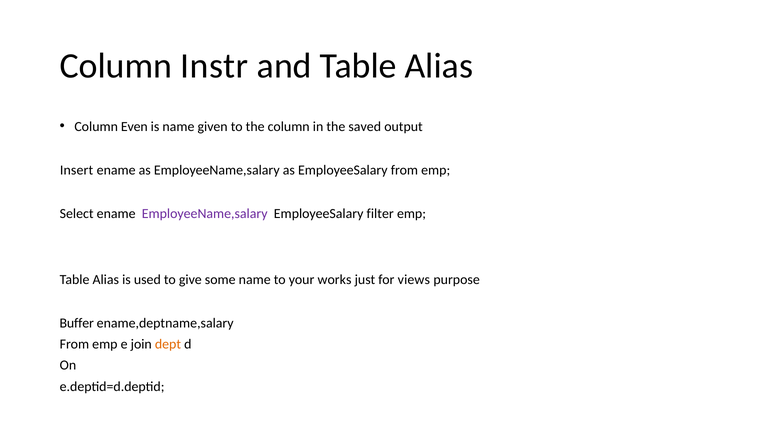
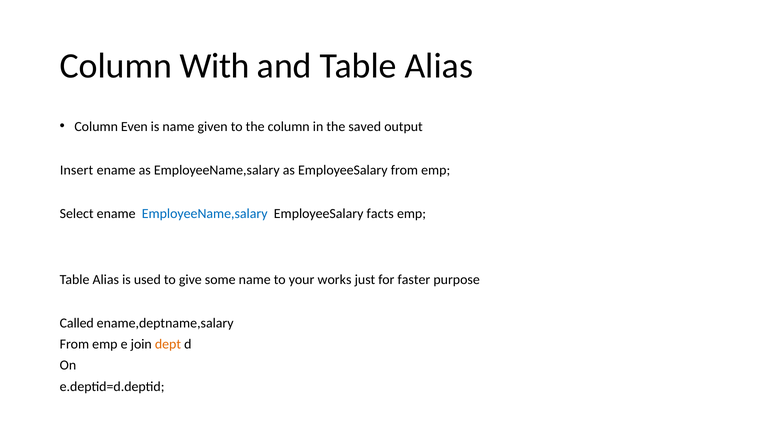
Instr: Instr -> With (215, 66)
EmployeeName,salary colour: purple -> blue (205, 214)
filter: filter -> facts (380, 214)
views: views -> faster (414, 280)
Buffer: Buffer -> Called (77, 324)
